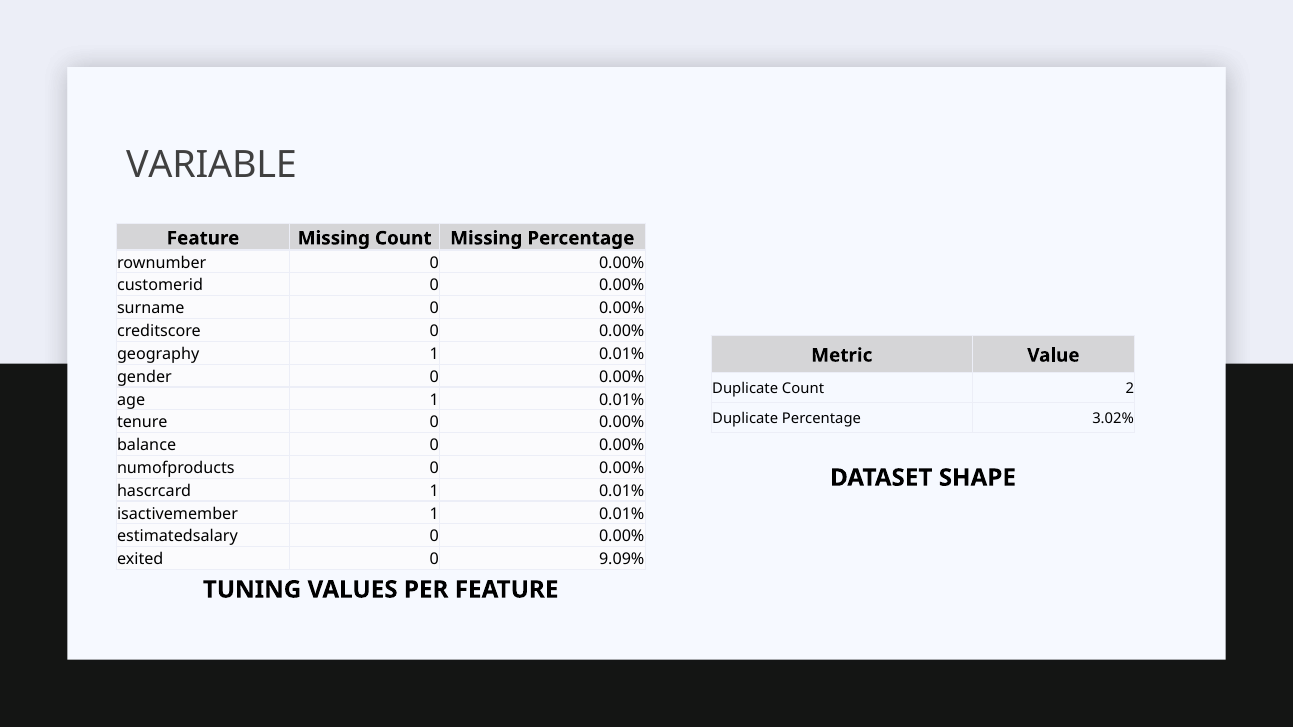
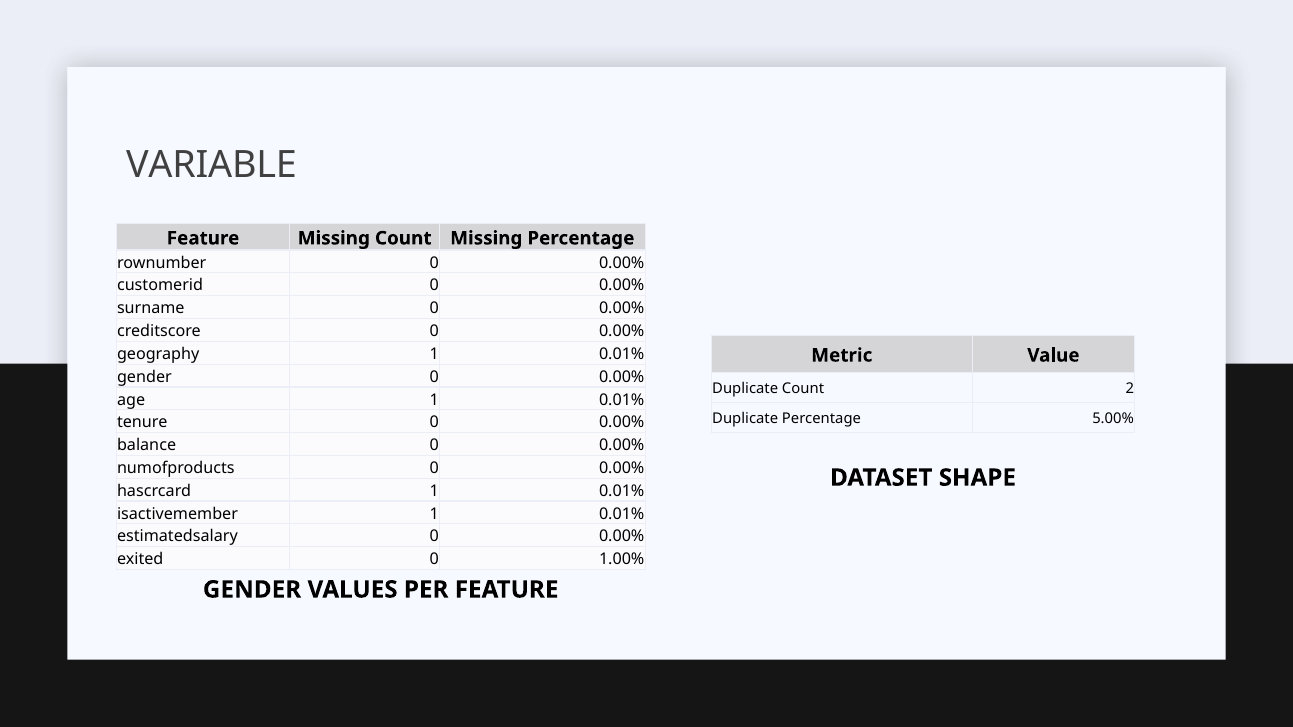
3.02%: 3.02% -> 5.00% (1113, 419)
9.09%: 9.09% -> 1.00% (622, 560)
TUNING: TUNING -> GENDER (252, 590)
